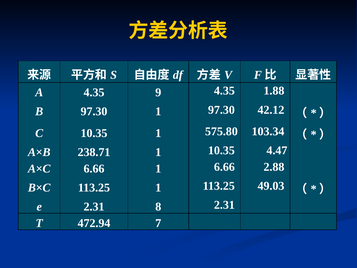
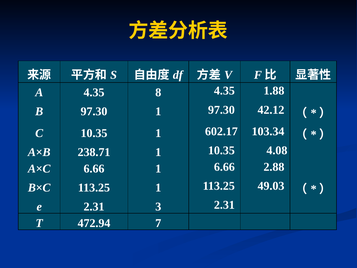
9: 9 -> 8 (158, 92)
575.80: 575.80 -> 602.17 (221, 131)
4.47: 4.47 -> 4.08 (277, 150)
8: 8 -> 3 (158, 206)
